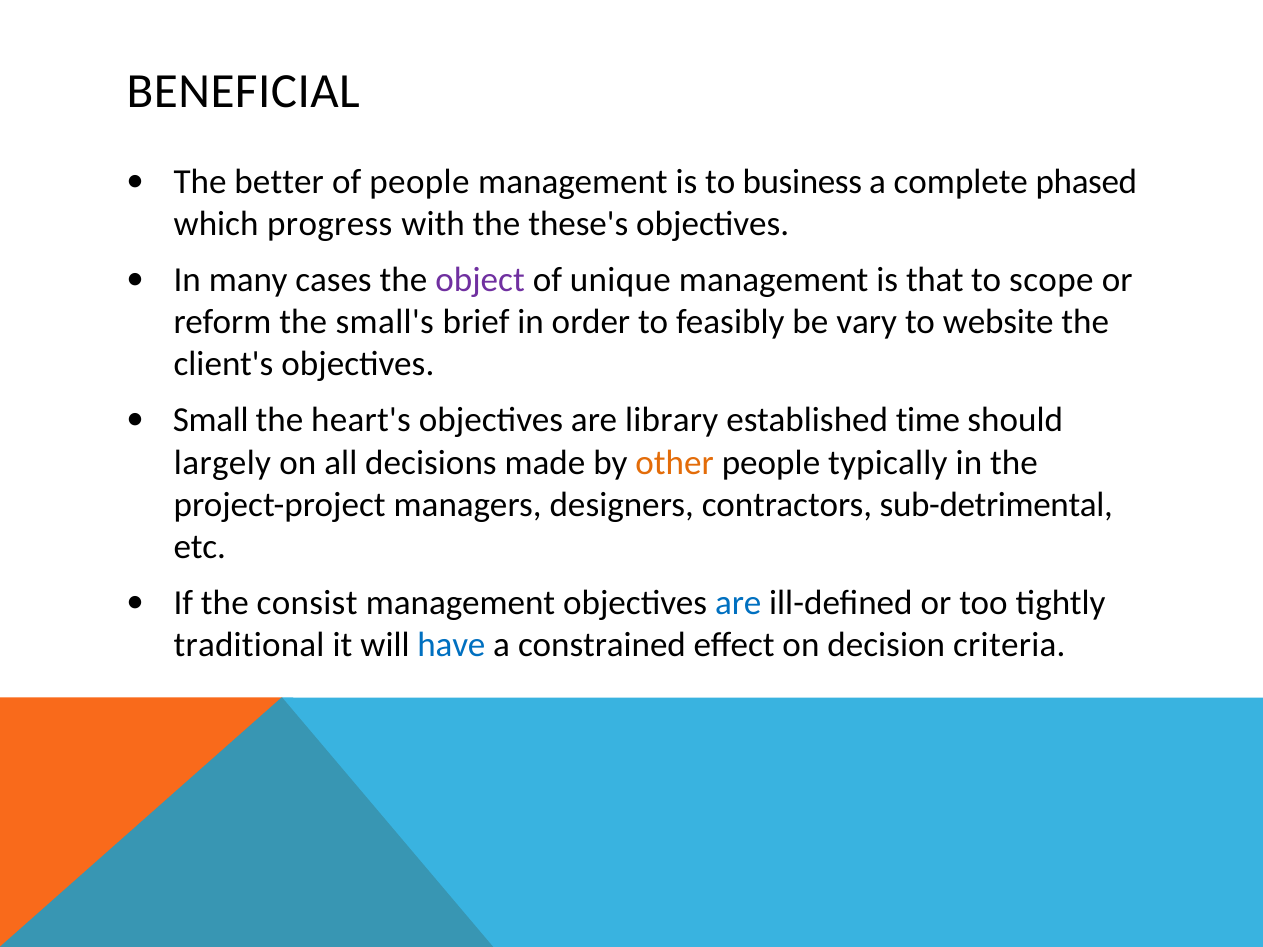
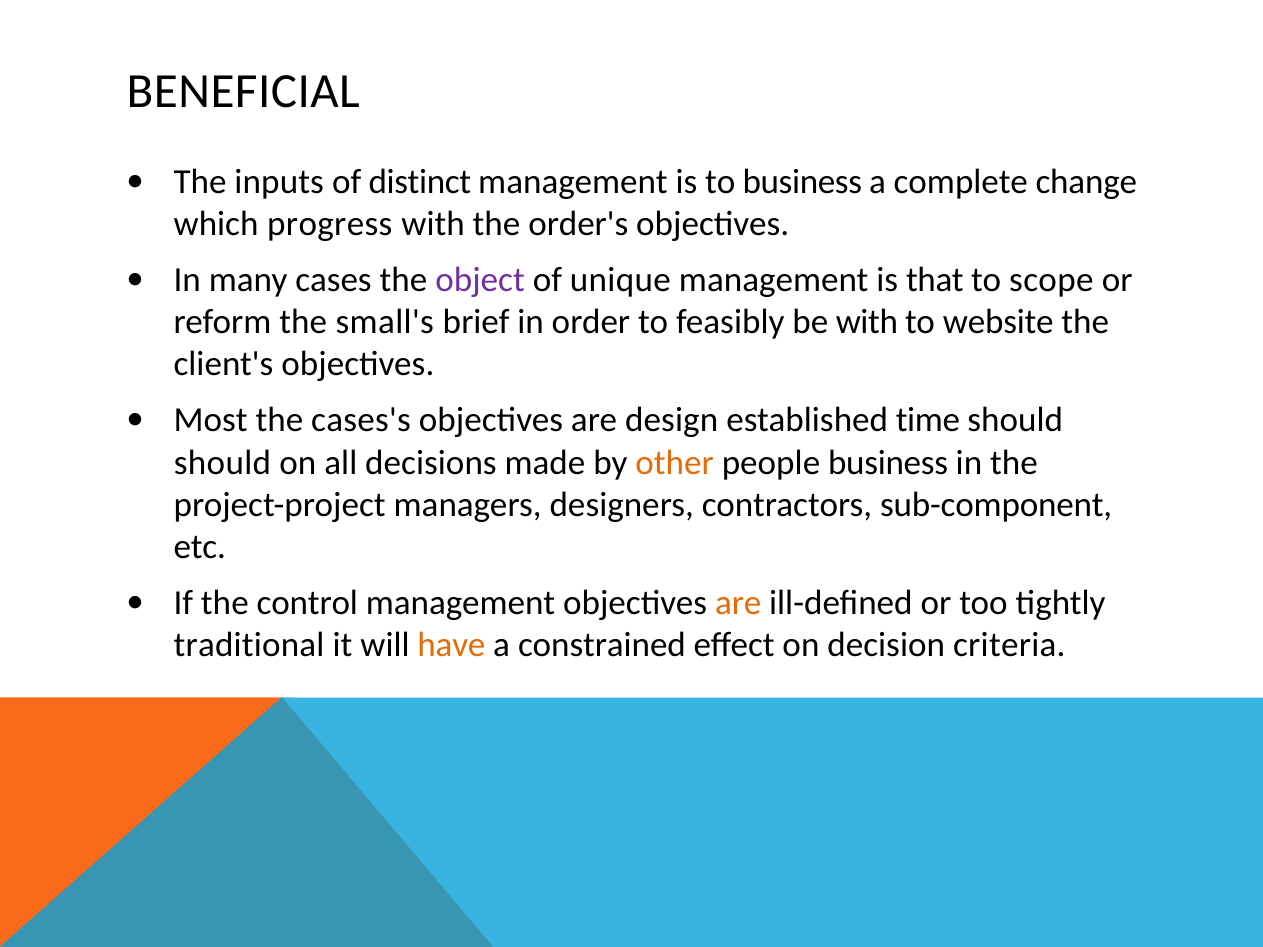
better: better -> inputs (279, 182)
of people: people -> distinct (420, 182)
phased: phased -> change (1086, 182)
these's: these's -> order's (578, 224)
be vary: vary -> with (867, 322)
Small: Small -> Most (211, 420)
heart's: heart's -> cases's (361, 420)
library: library -> design (672, 420)
largely: largely -> should (223, 463)
people typically: typically -> business (888, 463)
sub-detrimental: sub-detrimental -> sub-component (996, 505)
consist: consist -> control (307, 603)
are colour: blue -> orange (738, 603)
have colour: blue -> orange (451, 645)
